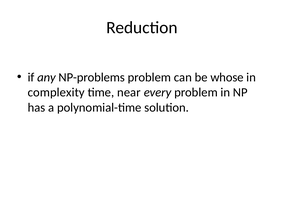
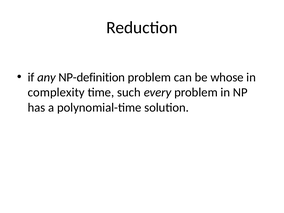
NP-problems: NP-problems -> NP-definition (92, 77)
near: near -> such (129, 92)
